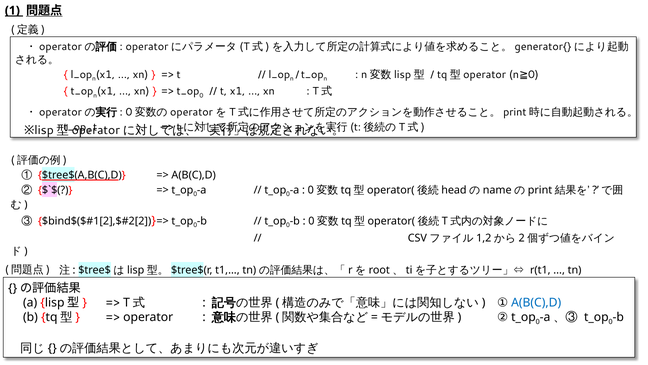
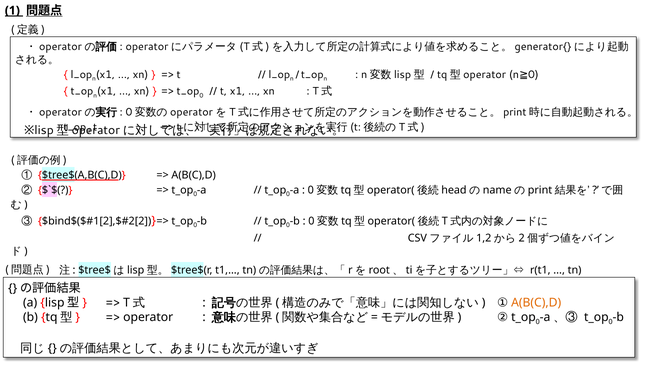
A(B(C),D colour: blue -> orange (536, 302)
